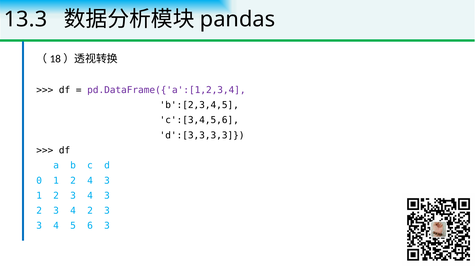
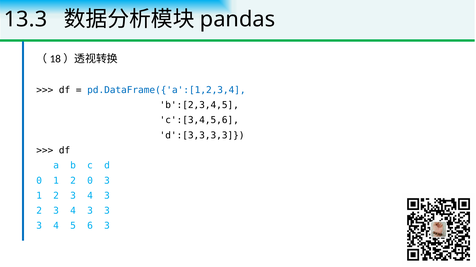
pd.DataFrame({'a':[1,2,3,4 colour: purple -> blue (166, 90)
2 4: 4 -> 0 (90, 181)
2: 2 -> 3 (90, 211)
